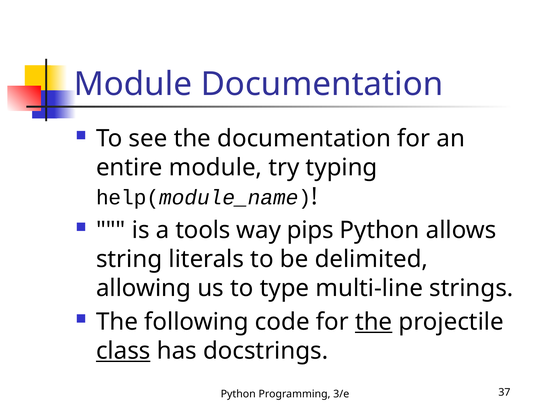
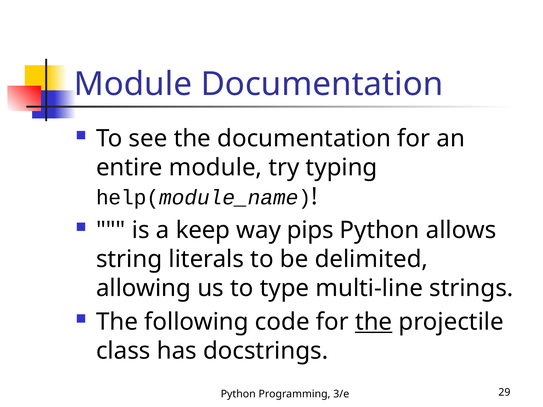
tools: tools -> keep (203, 230)
class underline: present -> none (123, 351)
37: 37 -> 29 (504, 393)
